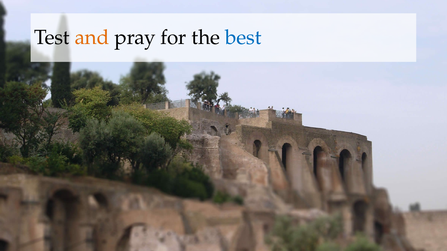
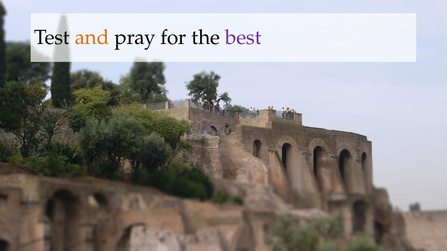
best colour: blue -> purple (243, 38)
